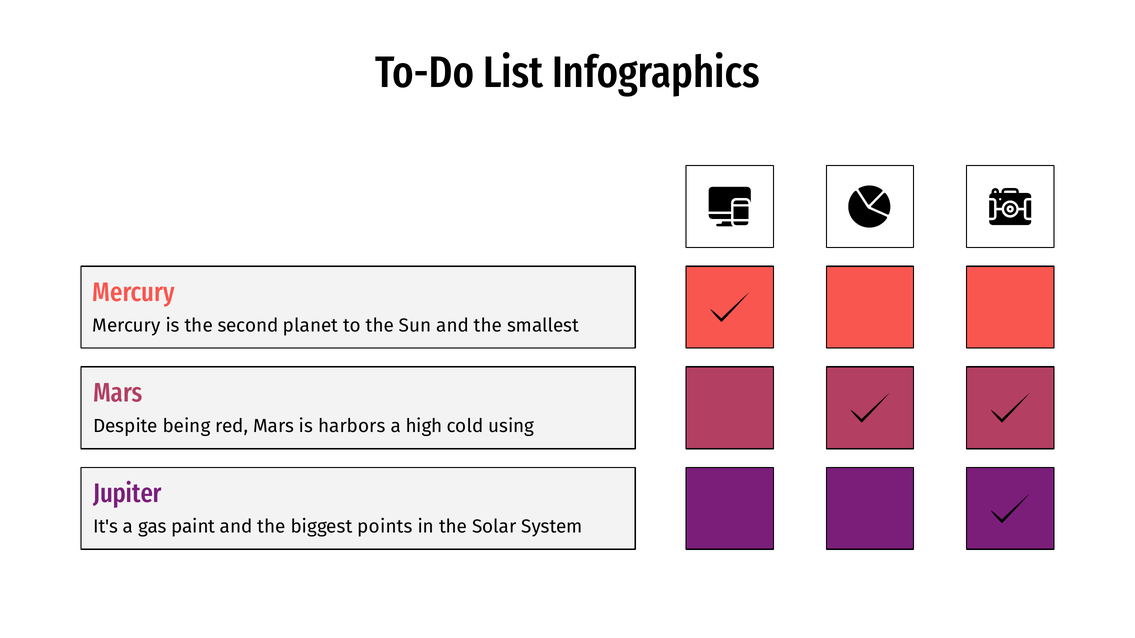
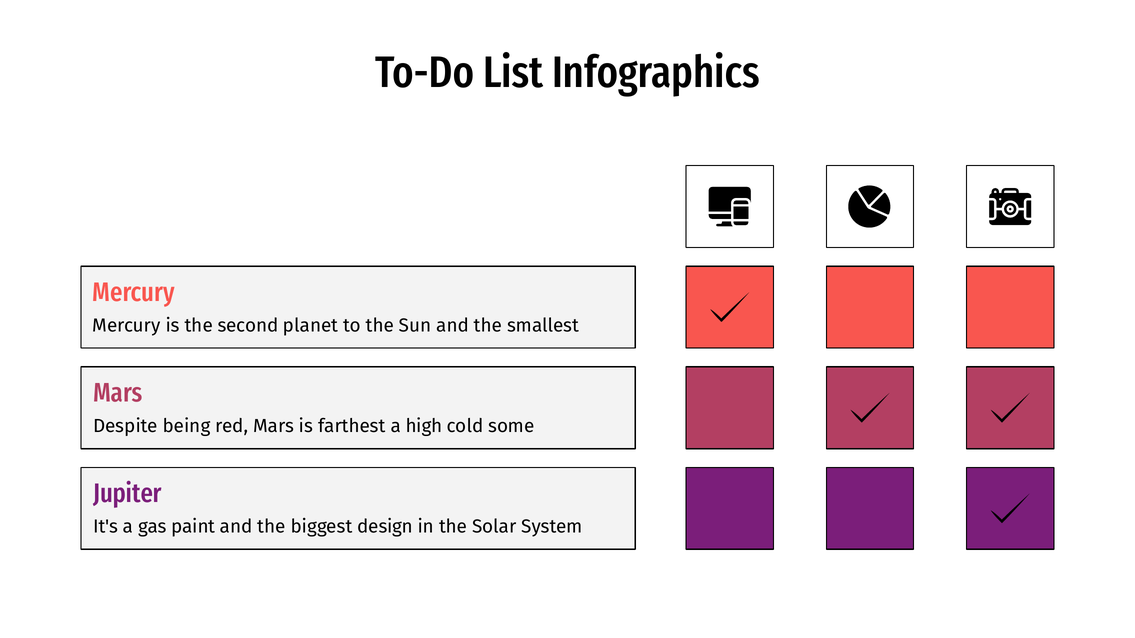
harbors: harbors -> farthest (352, 426)
using: using -> some (511, 426)
points: points -> design (385, 527)
